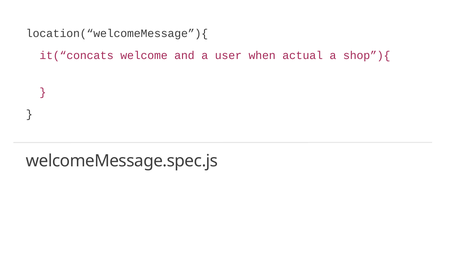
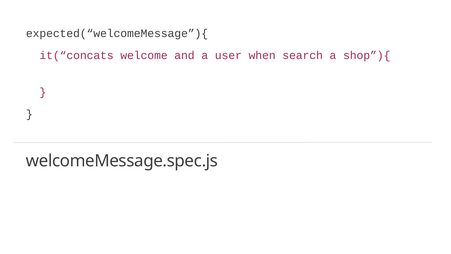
location(“welcomeMessage”){: location(“welcomeMessage”){ -> expected(“welcomeMessage”){ (117, 33)
actual: actual -> search (303, 55)
